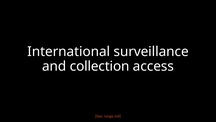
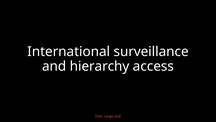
collection: collection -> hierarchy (100, 66)
